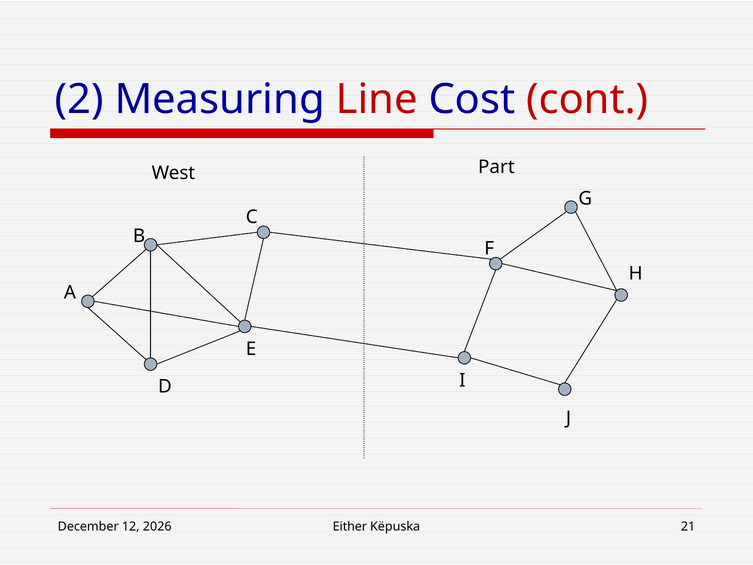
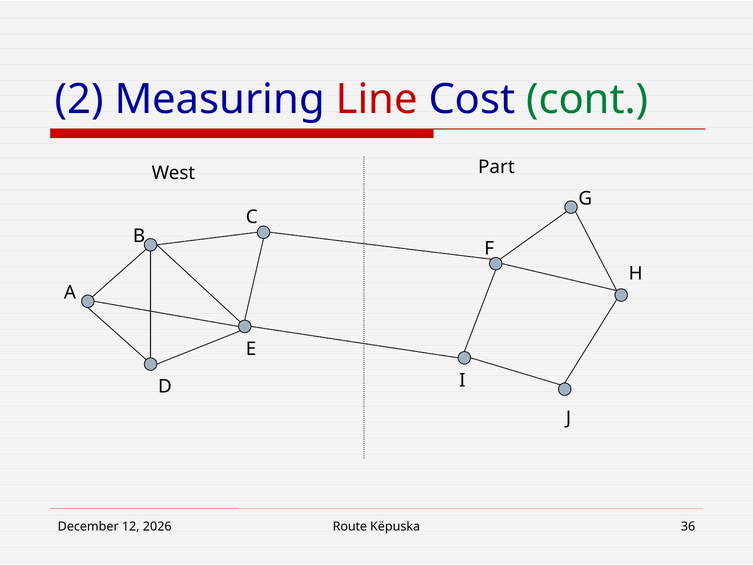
cont colour: red -> green (587, 99)
Either: Either -> Route (350, 526)
21: 21 -> 36 (688, 526)
